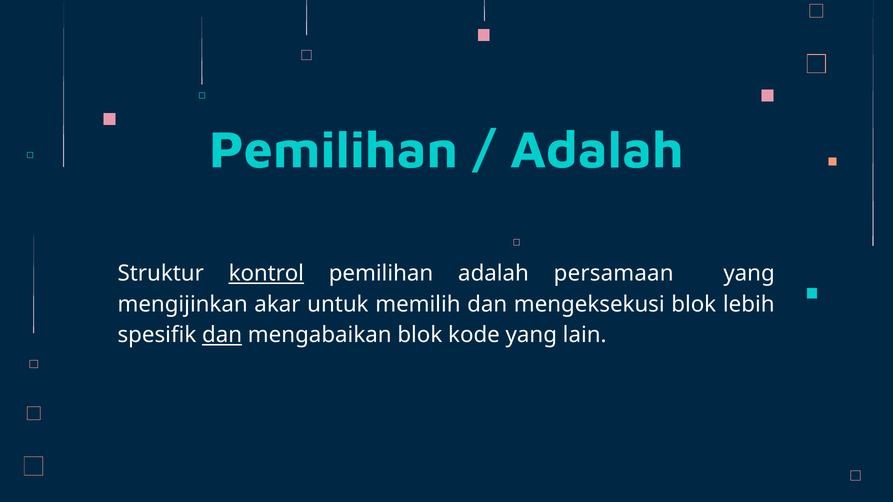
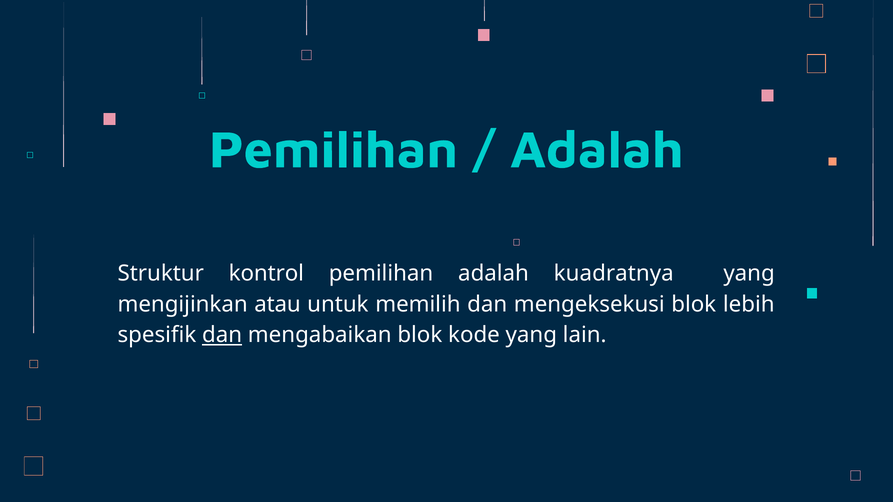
kontrol underline: present -> none (266, 274)
persamaan: persamaan -> kuadratnya (614, 274)
akar: akar -> atau (278, 304)
